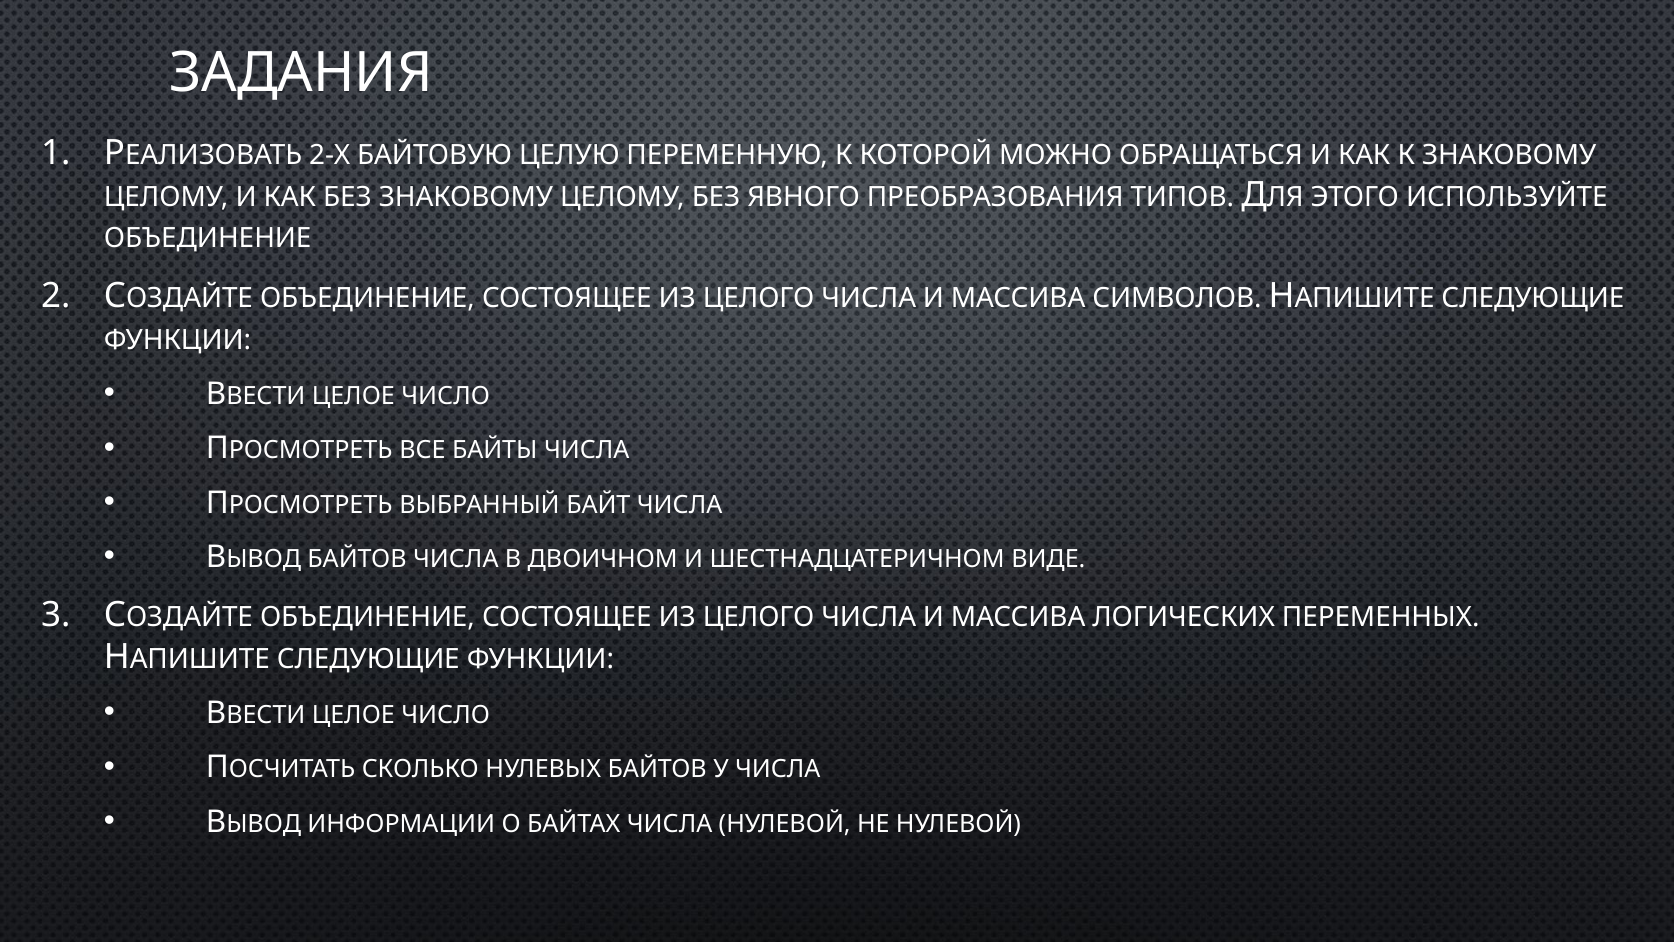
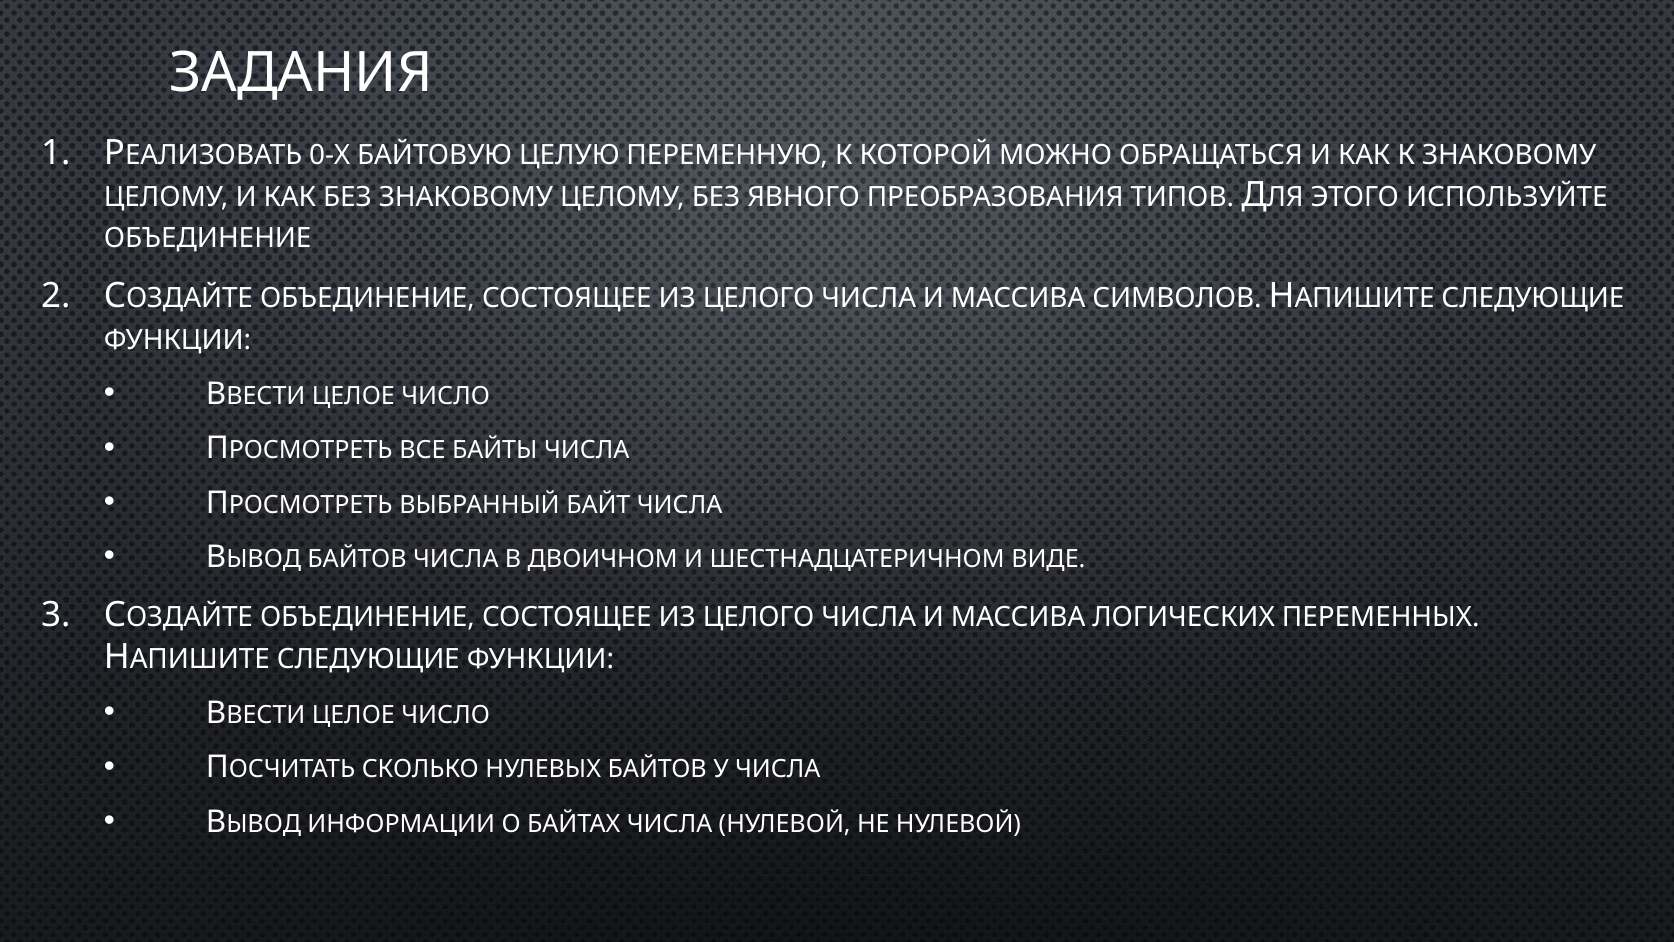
2-Х: 2-Х -> 0-Х (330, 155)
